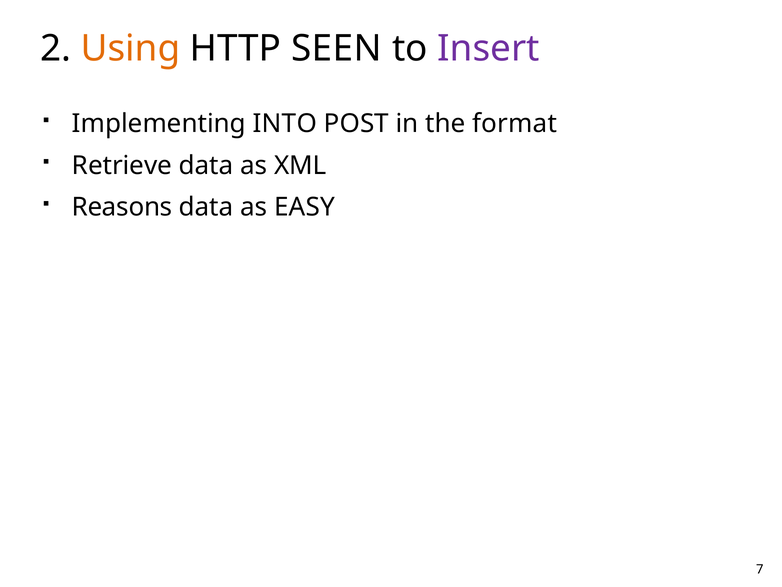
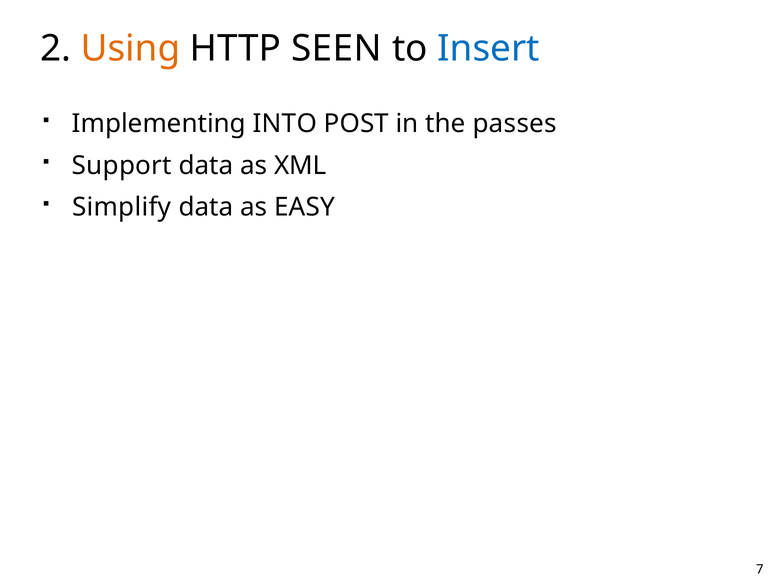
Insert colour: purple -> blue (488, 49)
format: format -> passes (515, 124)
Retrieve: Retrieve -> Support (122, 165)
Reasons: Reasons -> Simplify (122, 207)
